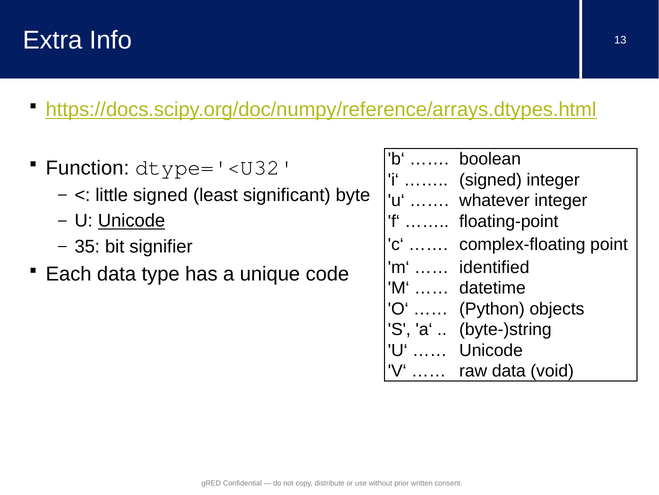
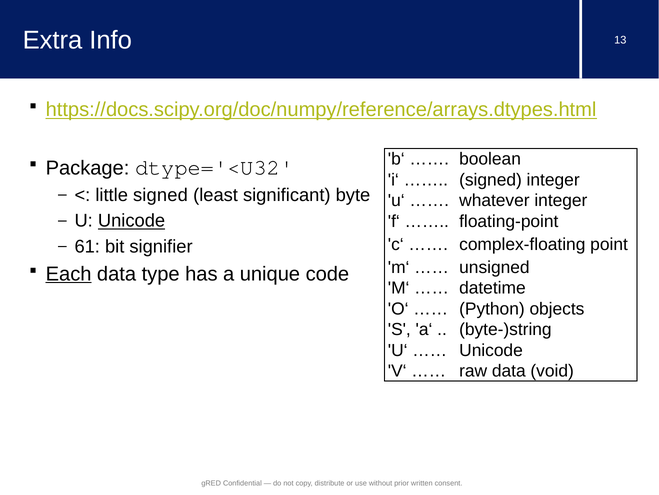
Function: Function -> Package (88, 168)
35: 35 -> 61 (87, 246)
identified: identified -> unsigned (494, 267)
Each underline: none -> present (69, 273)
